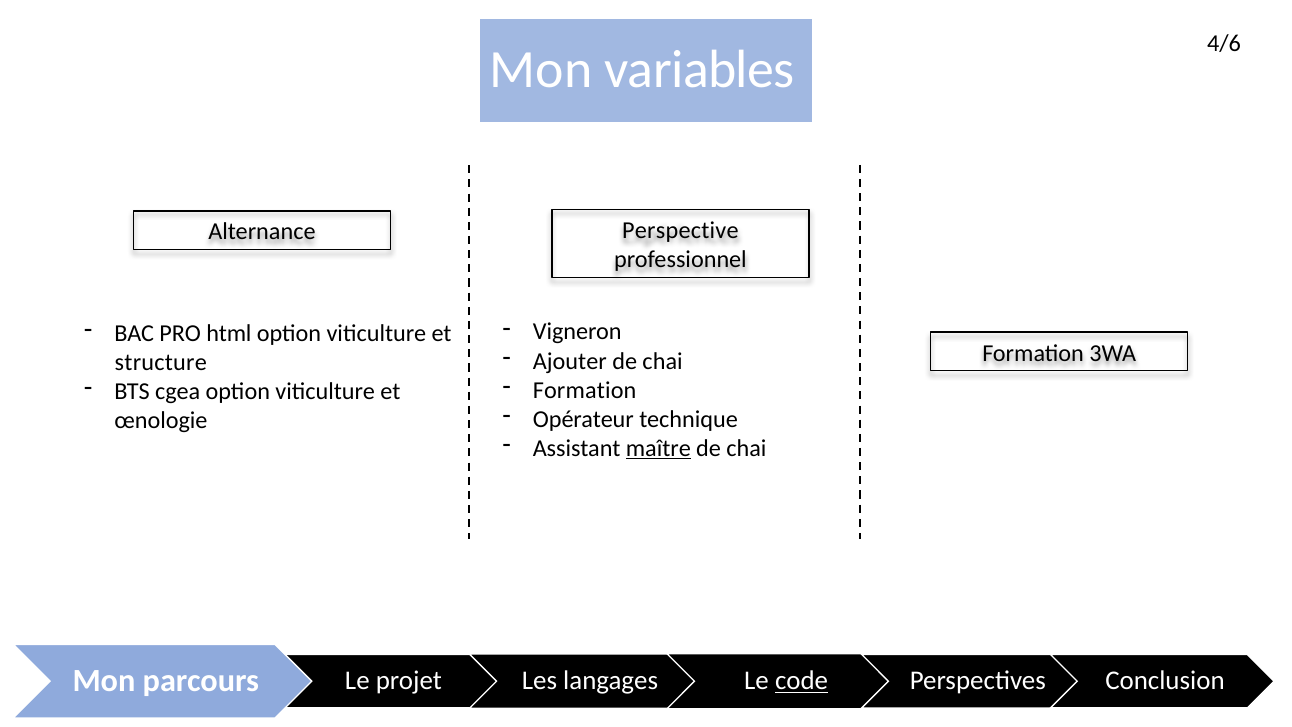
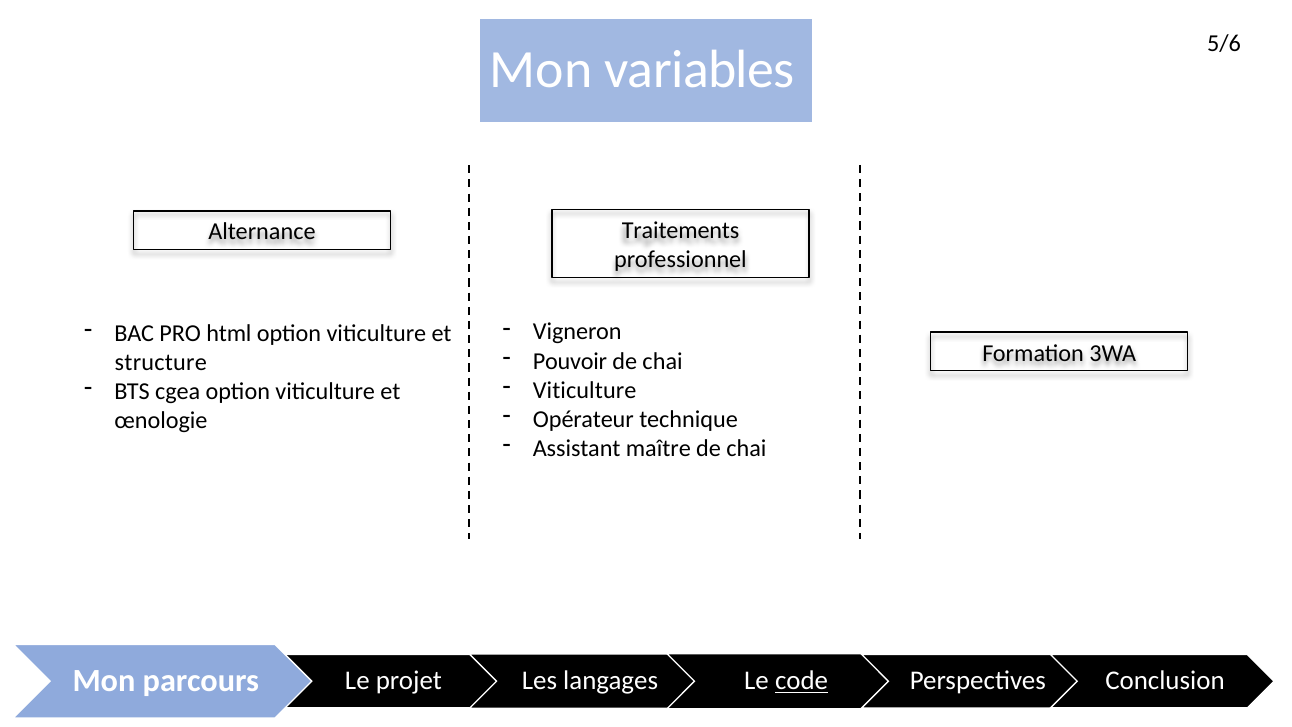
4/6: 4/6 -> 5/6 (1224, 44)
Perspective: Perspective -> Traitements (681, 231)
Ajouter: Ajouter -> Pouvoir (570, 361)
Formation: Formation -> Viticulture (585, 390)
maître underline: present -> none (658, 448)
